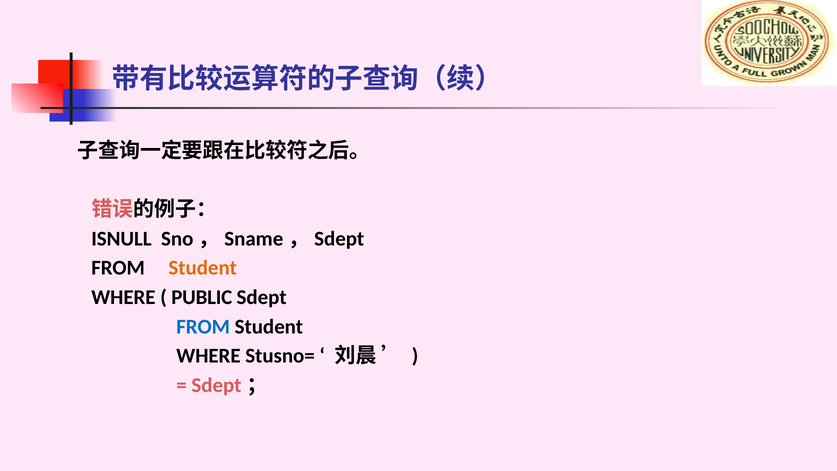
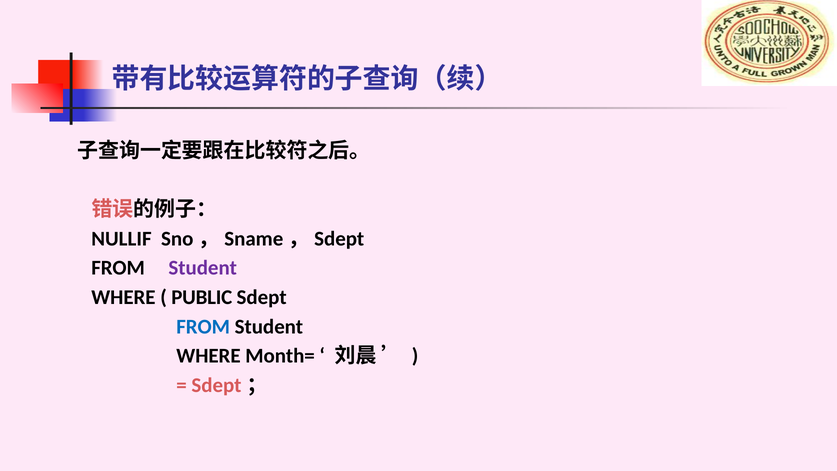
ISNULL: ISNULL -> NULLIF (121, 239)
Student colour: orange -> purple (203, 268)
Stusno=: Stusno= -> Month= (280, 356)
